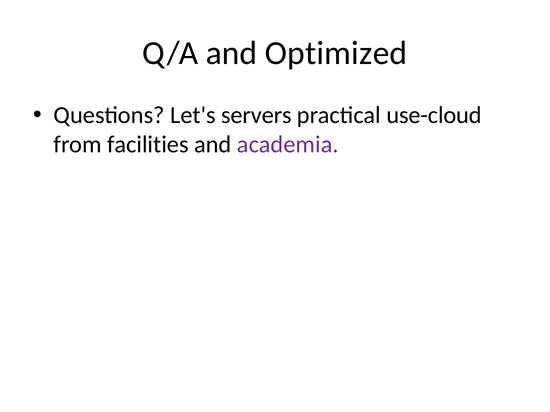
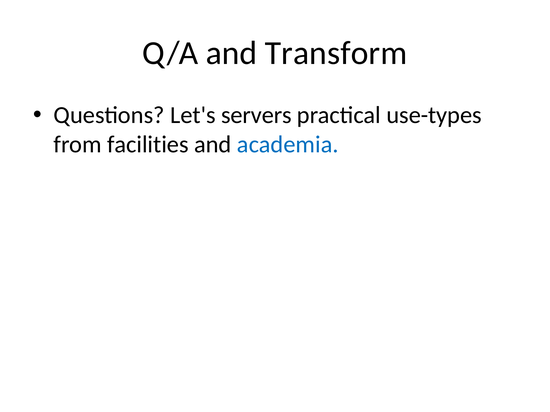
Optimized: Optimized -> Transform (336, 53)
use-cloud: use-cloud -> use-types (434, 115)
academia colour: purple -> blue (288, 145)
